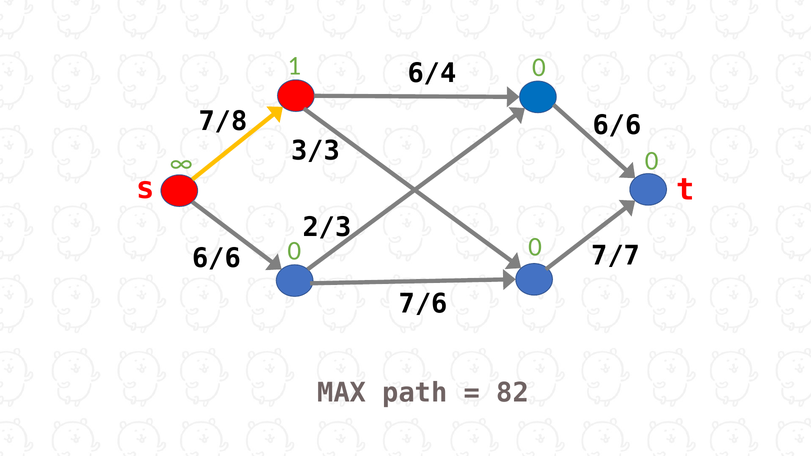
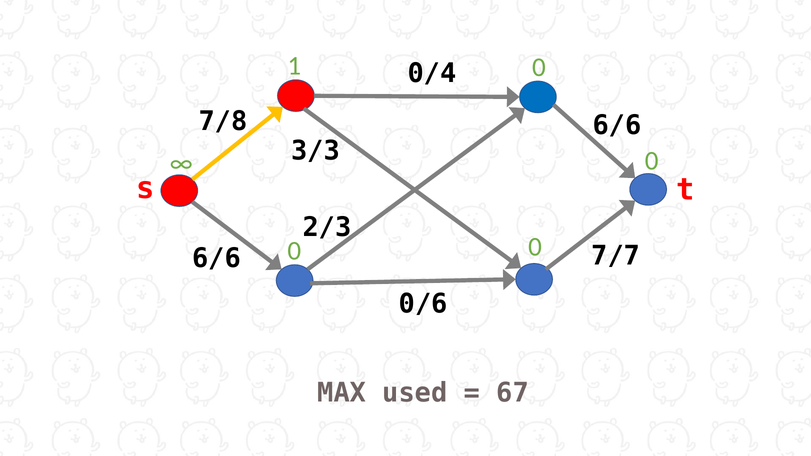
6/4: 6/4 -> 0/4 (432, 73)
7/6: 7/6 -> 0/6 (423, 304)
path: path -> used (415, 393)
82: 82 -> 67 (513, 393)
